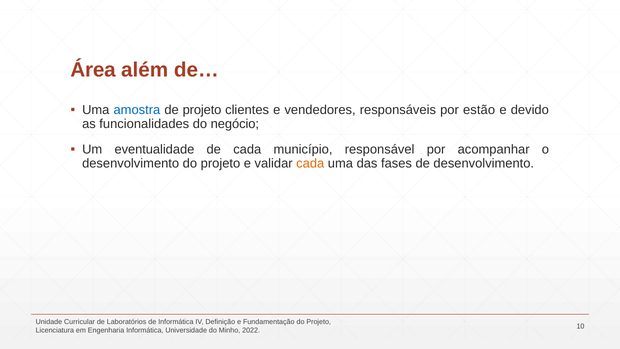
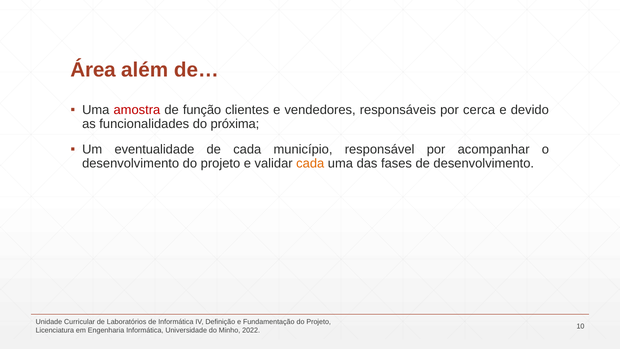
amostra colour: blue -> red (137, 110)
de projeto: projeto -> função (202, 110)
estão: estão -> cerca (479, 110)
negócio: negócio -> próxima (235, 124)
